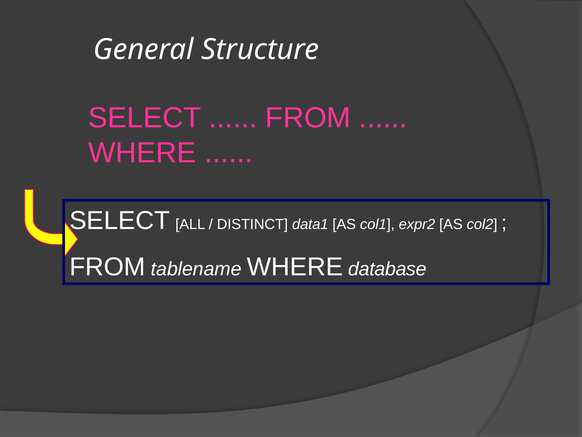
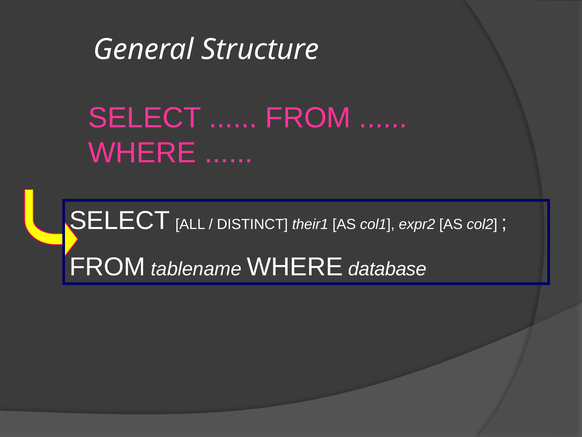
data1: data1 -> their1 (310, 224)
